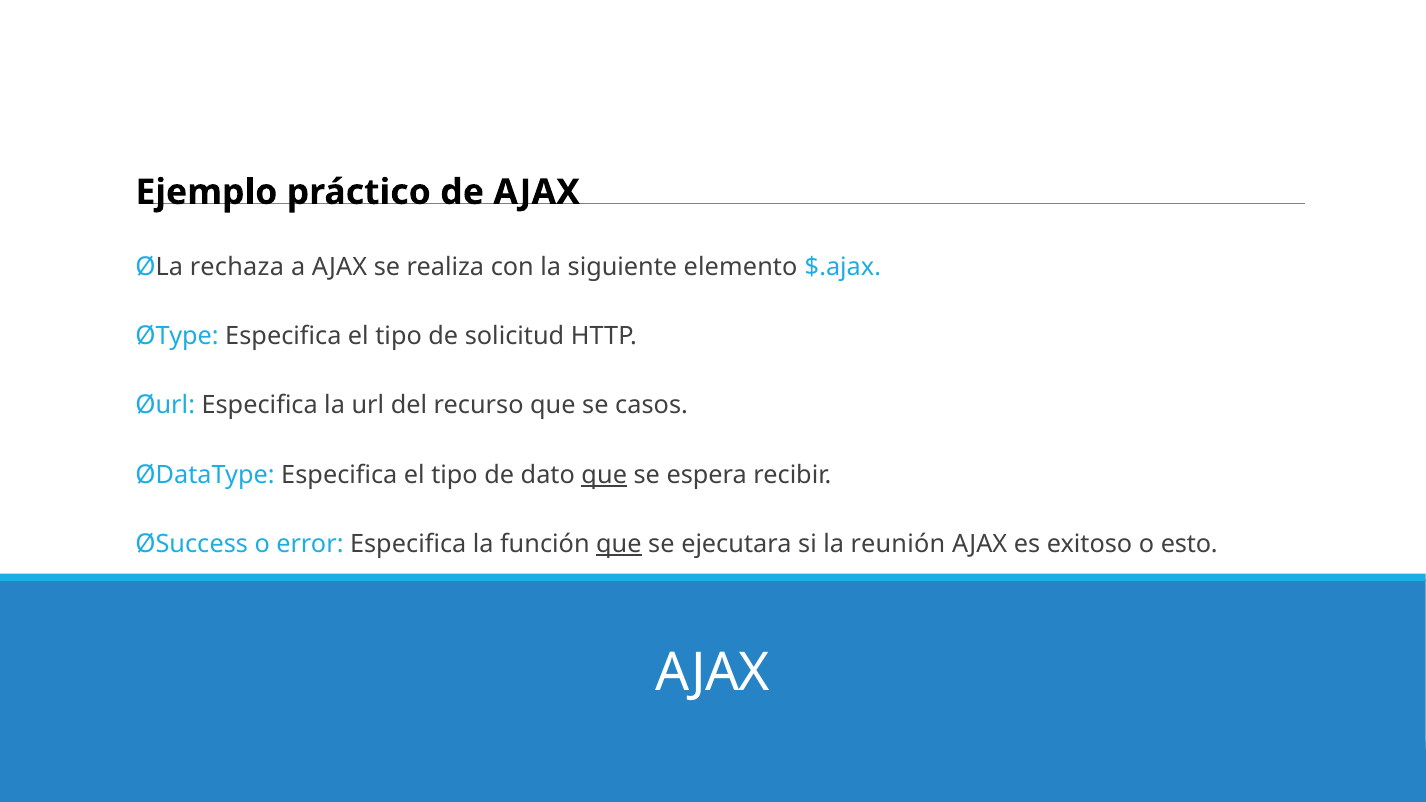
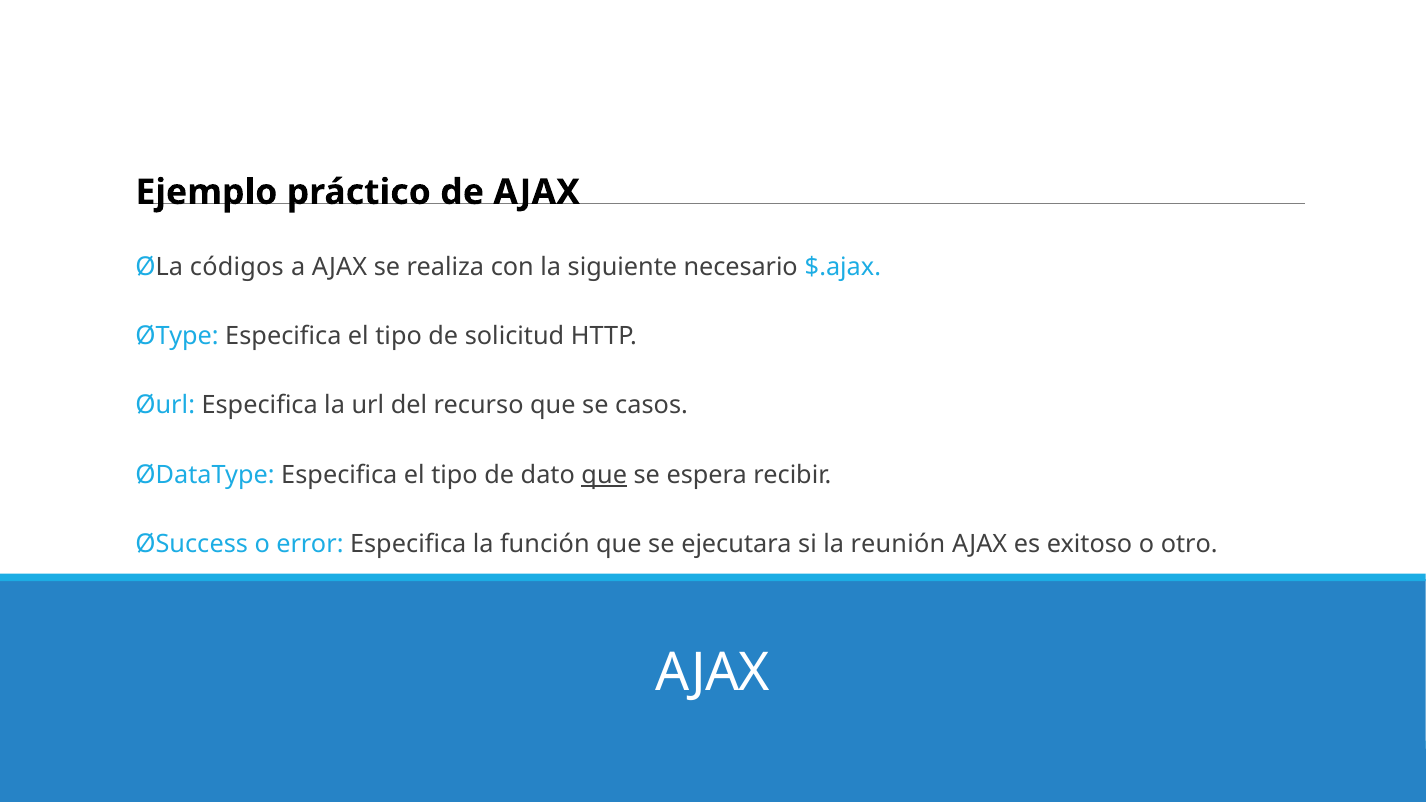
rechaza: rechaza -> códigos (237, 267)
elemento: elemento -> necesario (741, 267)
que underline: present -> none (619, 544)
esto: esto -> otro (1189, 544)
